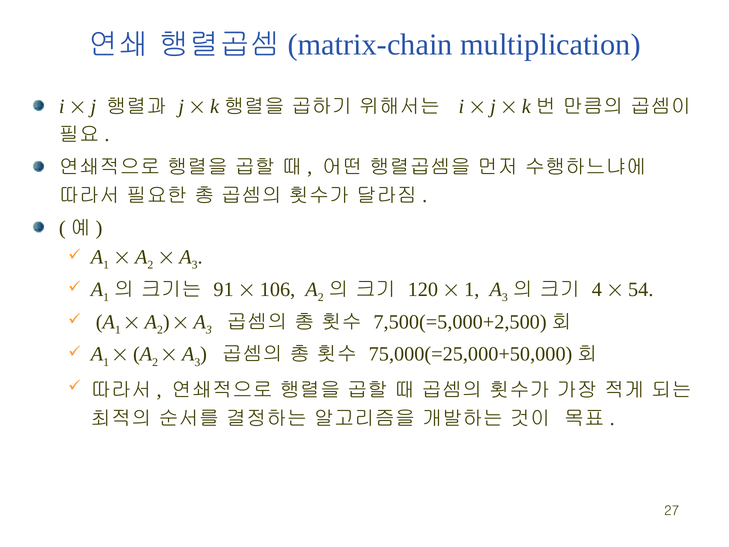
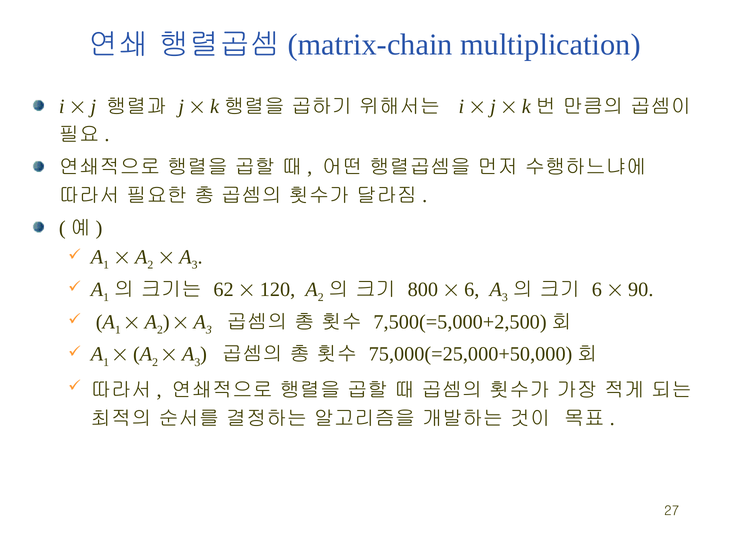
91: 91 -> 62 (224, 289)
106: 106 -> 120 (278, 289)
120: 120 -> 800 (423, 289)
1: 1 -> 6 (472, 289)
4: 4 -> 6 (597, 289)
54: 54 -> 90 (641, 289)
